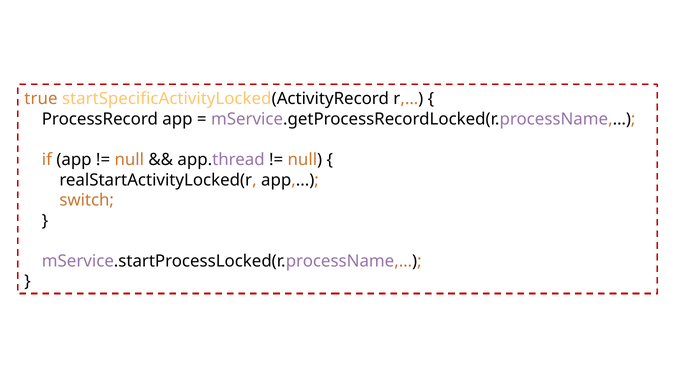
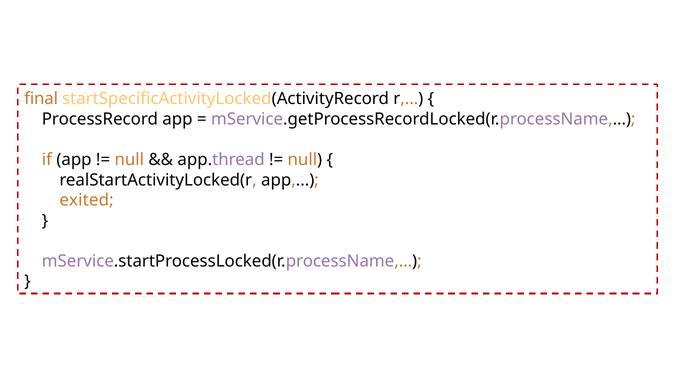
true: true -> final (41, 99)
switch: switch -> exited (87, 200)
